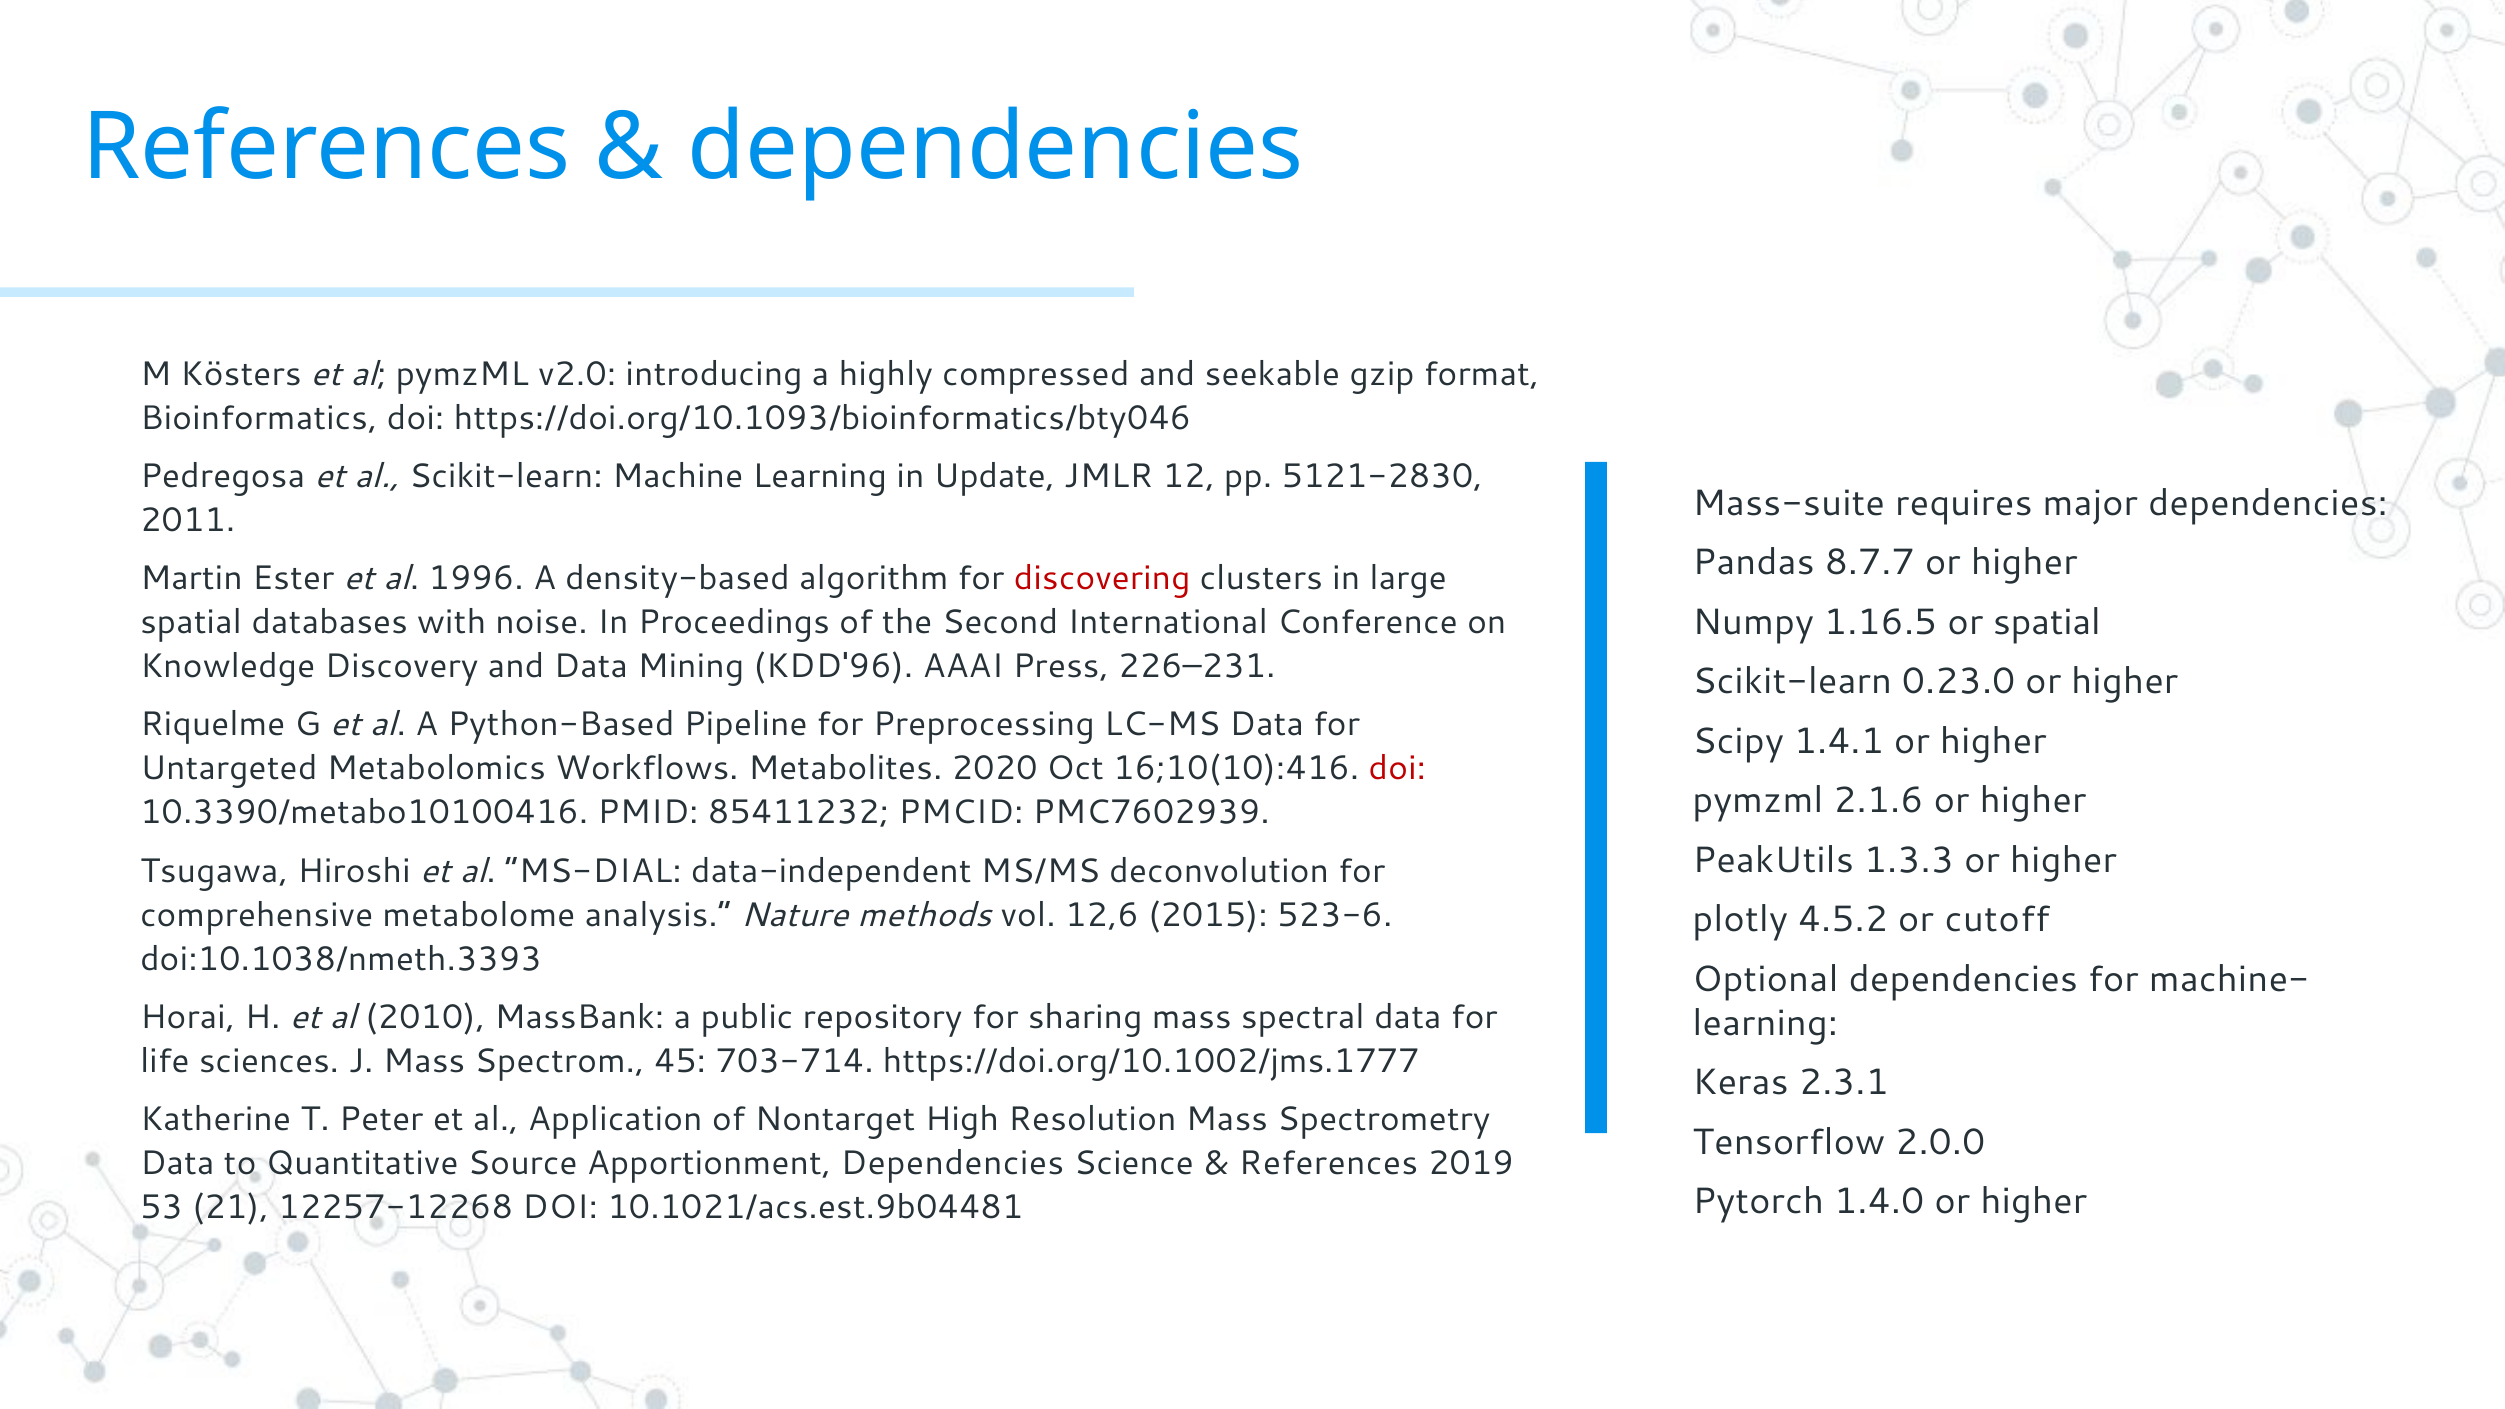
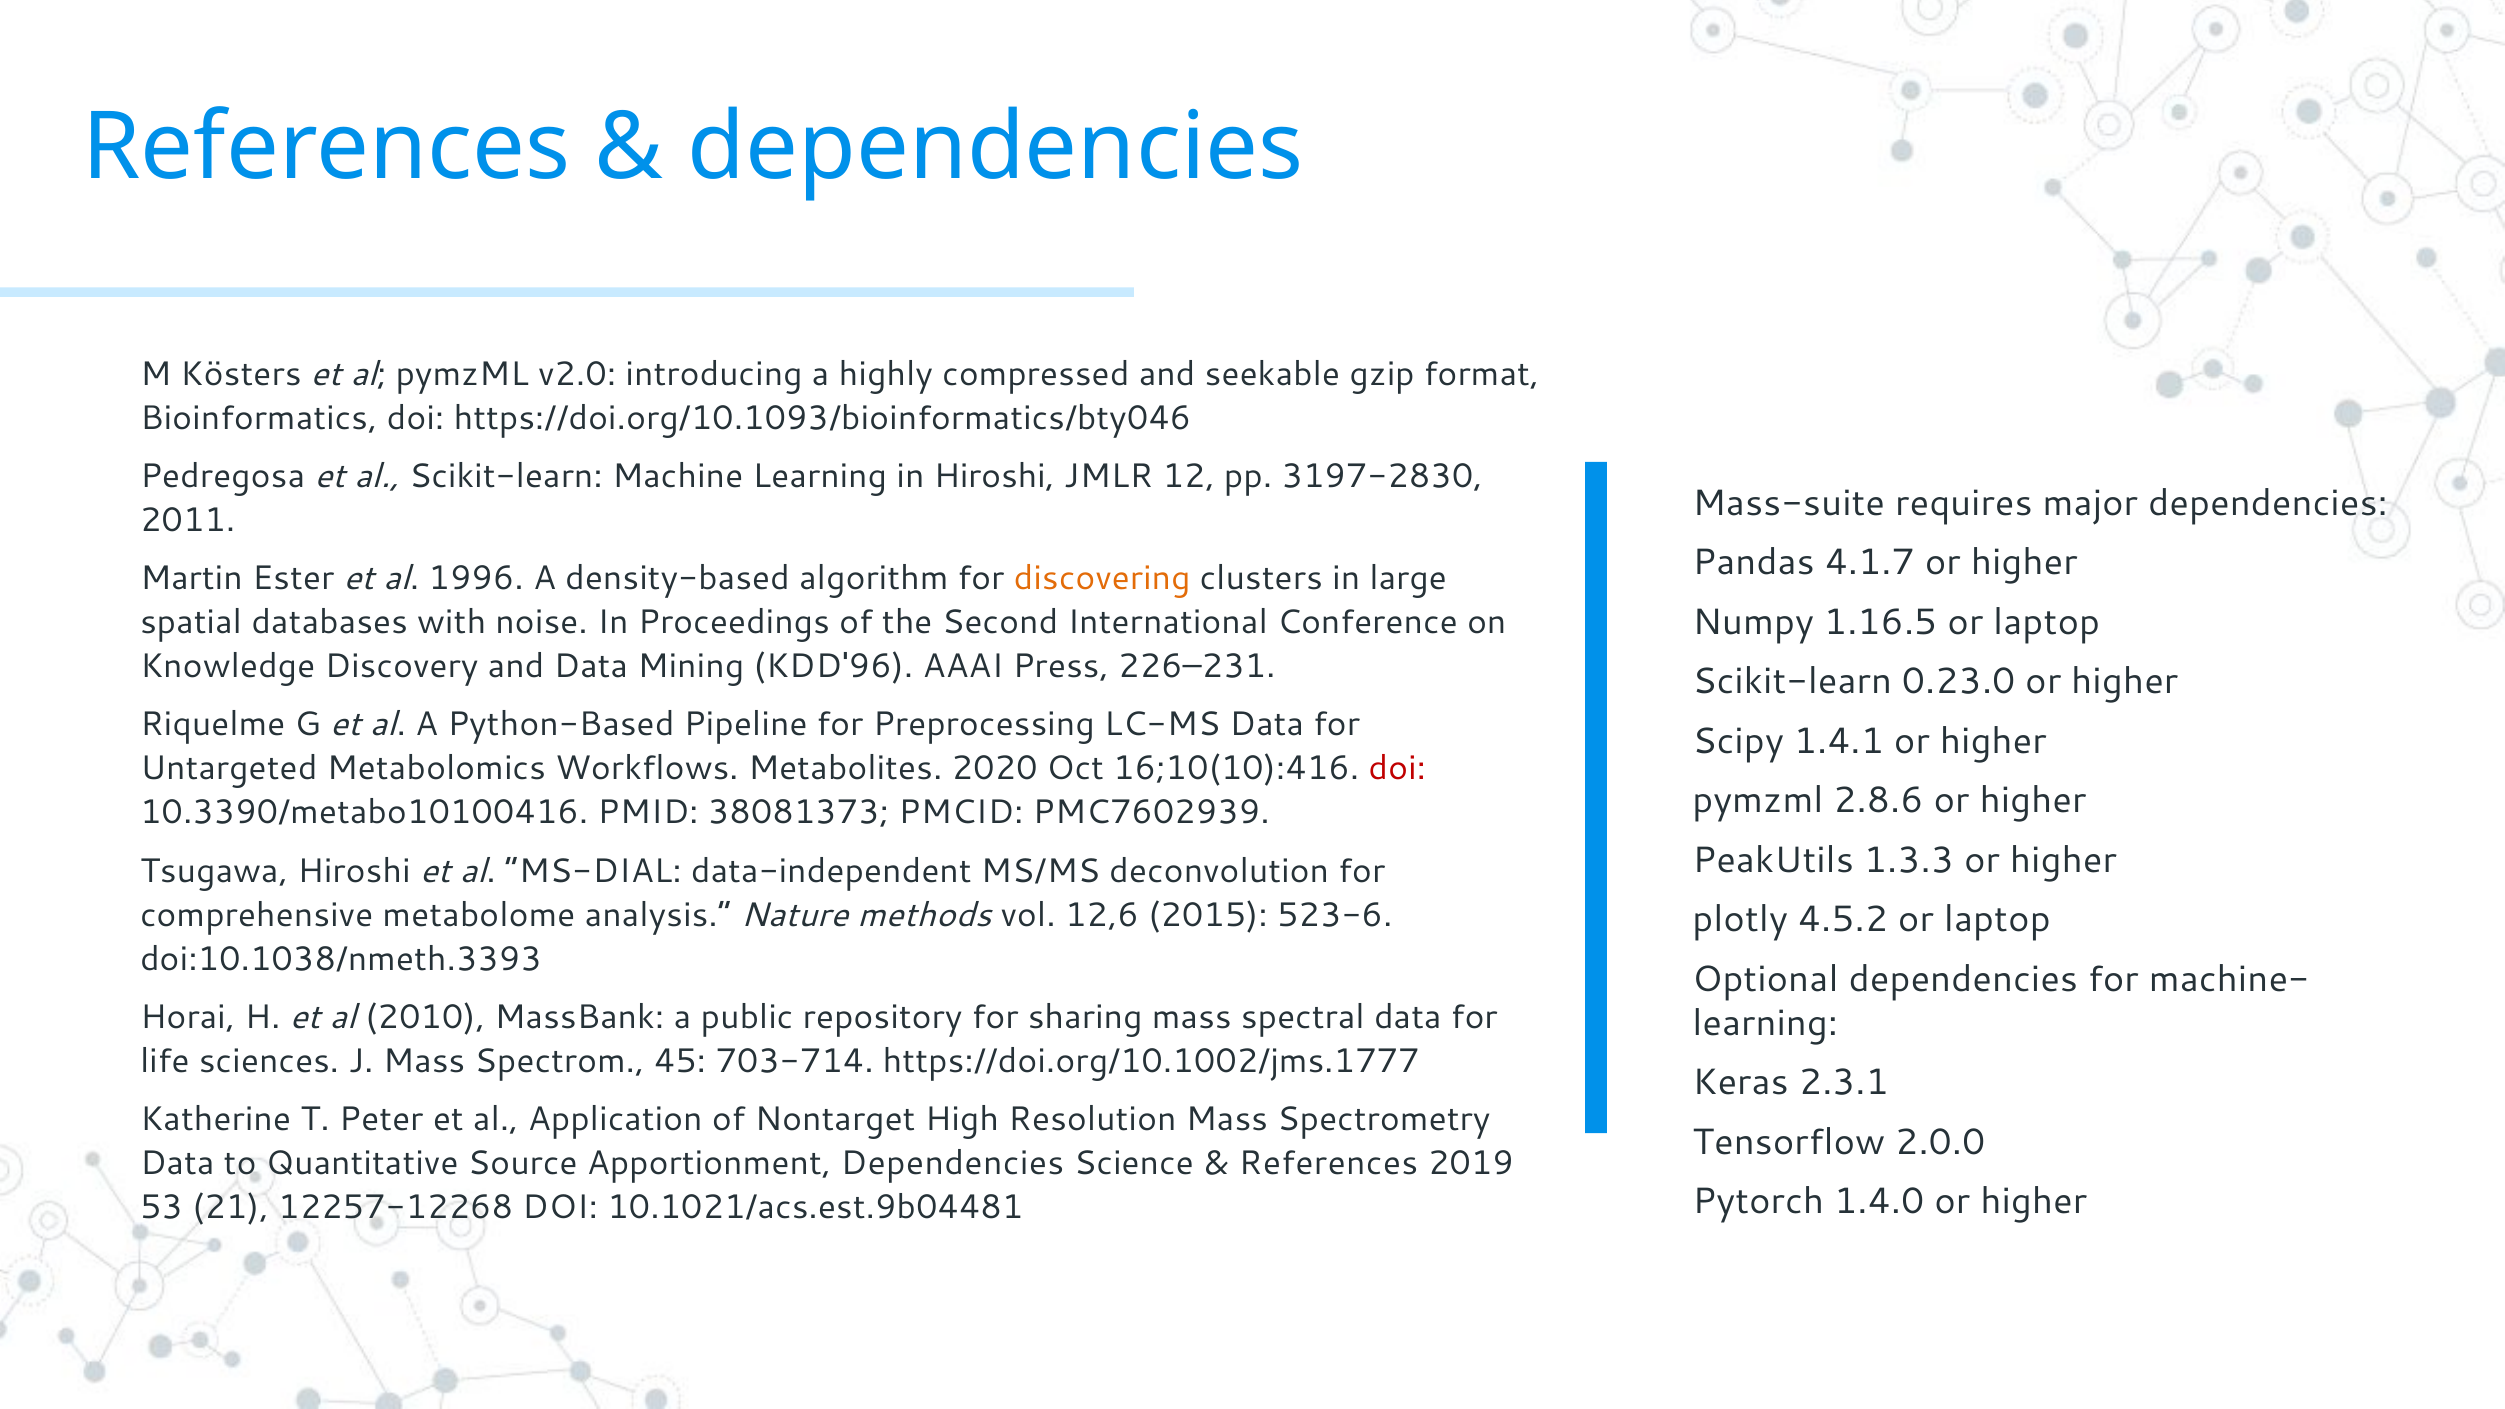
in Update: Update -> Hiroshi (994, 477)
5121-2830: 5121-2830 -> 3197-2830 (1382, 477)
8.7.7: 8.7.7 -> 4.1.7 (1870, 563)
discovering colour: red -> orange (1102, 579)
1.16.5 or spatial: spatial -> laptop (2047, 622)
2.1.6: 2.1.6 -> 2.8.6 (1878, 801)
85411232: 85411232 -> 38081373 (798, 813)
4.5.2 or cutoff: cutoff -> laptop (1997, 920)
